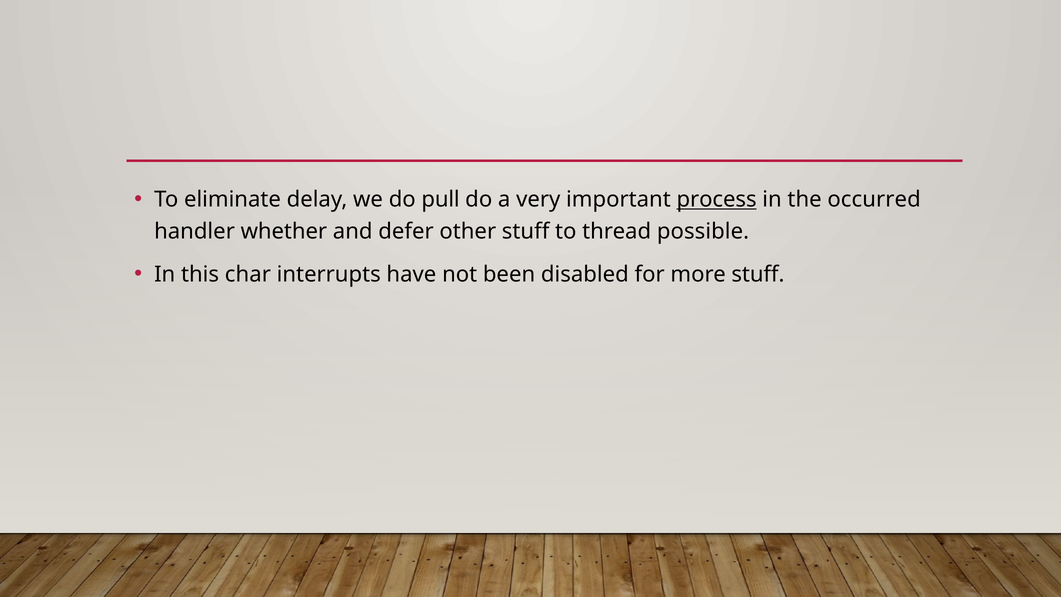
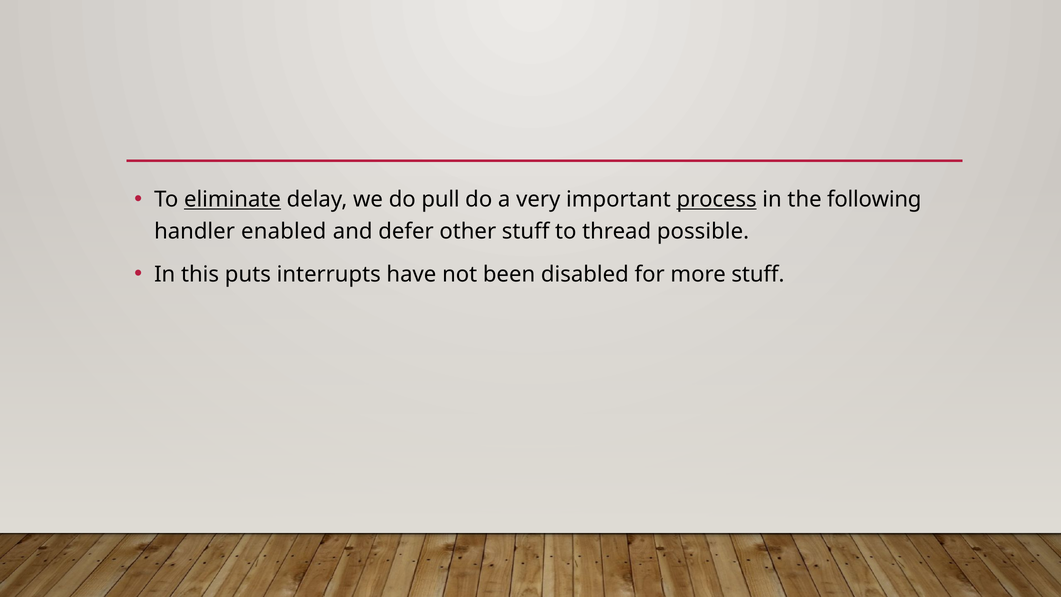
eliminate underline: none -> present (232, 199)
occurred: occurred -> following (874, 199)
whether: whether -> enabled (284, 231)
char: char -> puts (248, 274)
